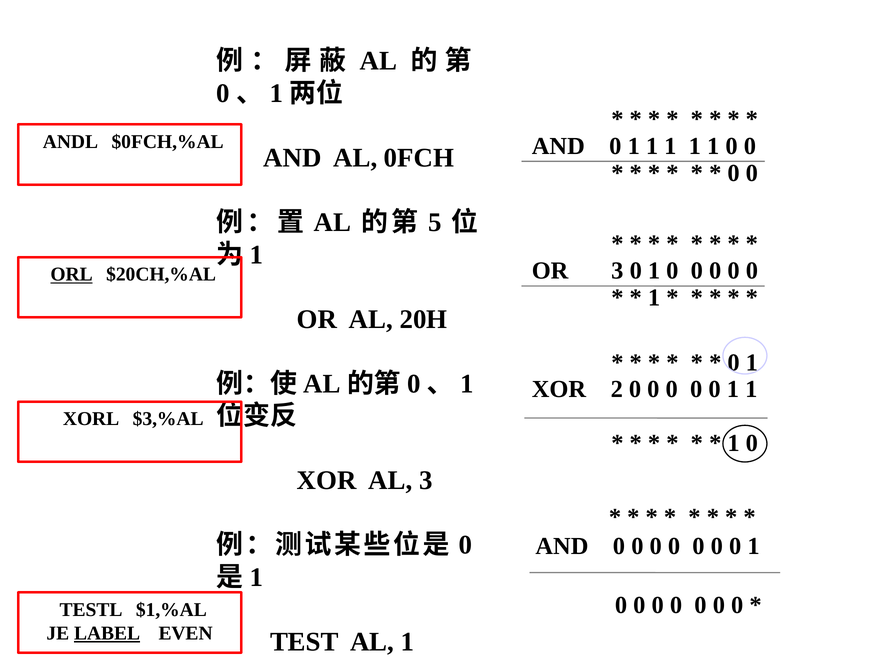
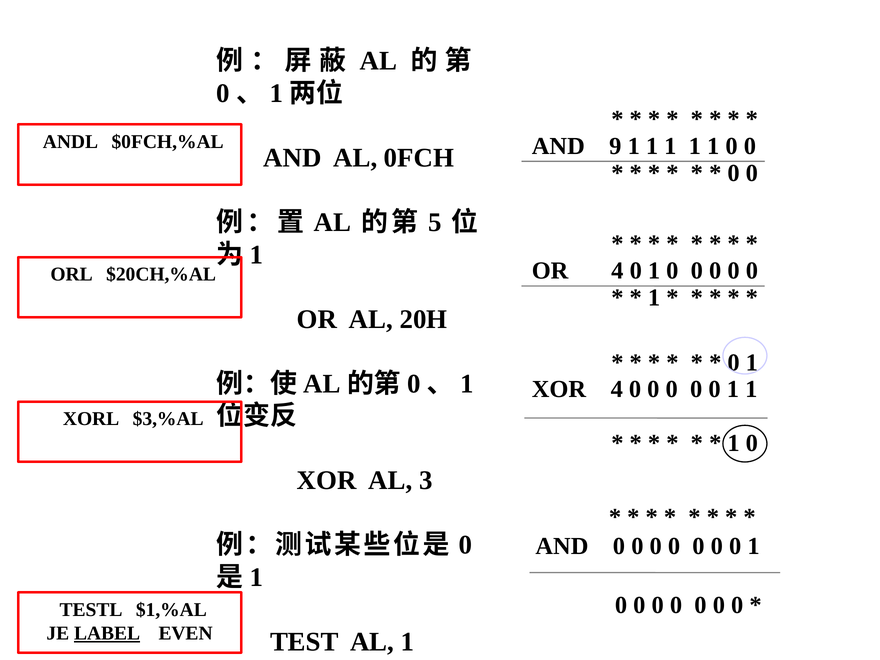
0: 0 -> 9 (615, 146)
OR 3: 3 -> 4 (617, 271)
ORL underline: present -> none (72, 275)
XOR 2: 2 -> 4 (617, 389)
